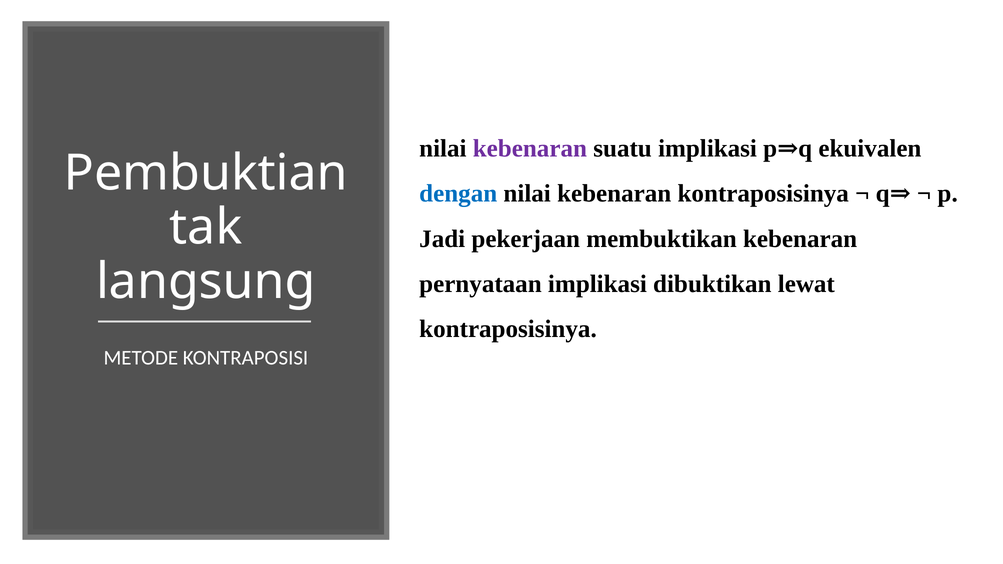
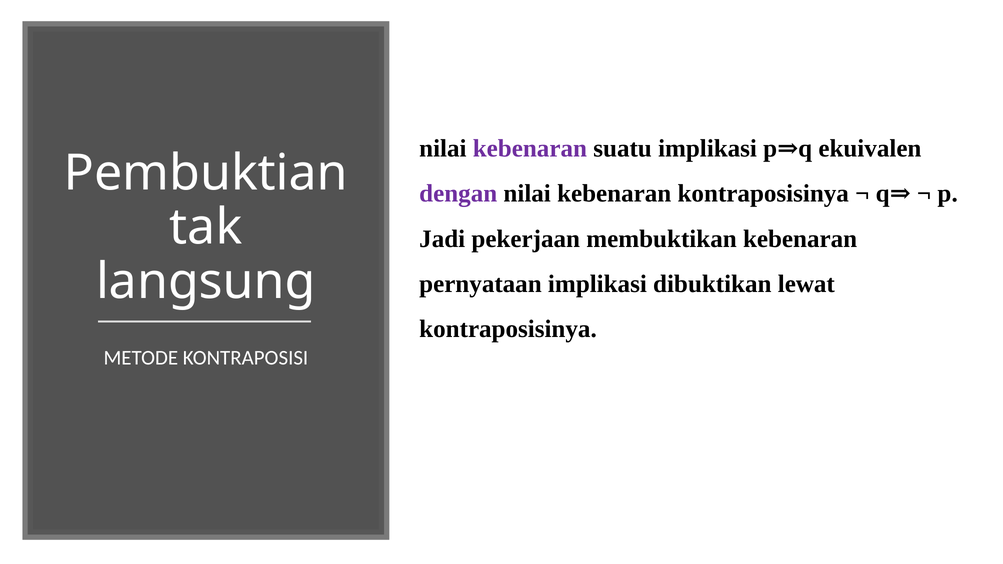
dengan colour: blue -> purple (458, 194)
